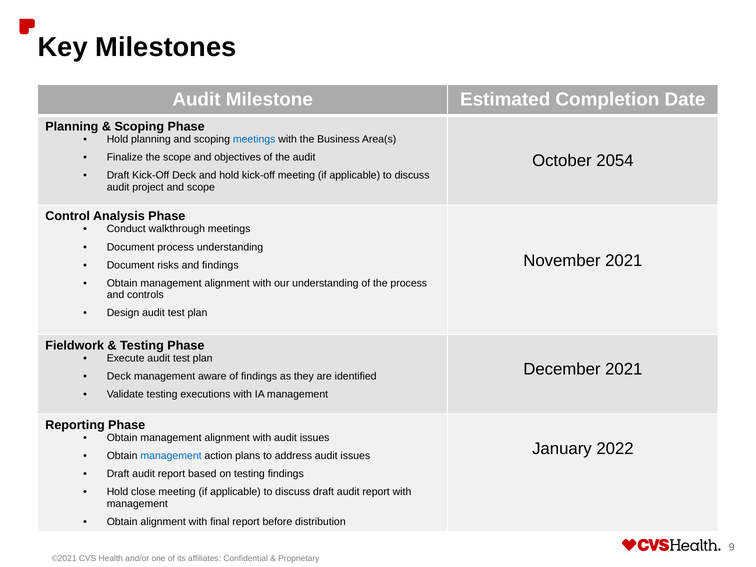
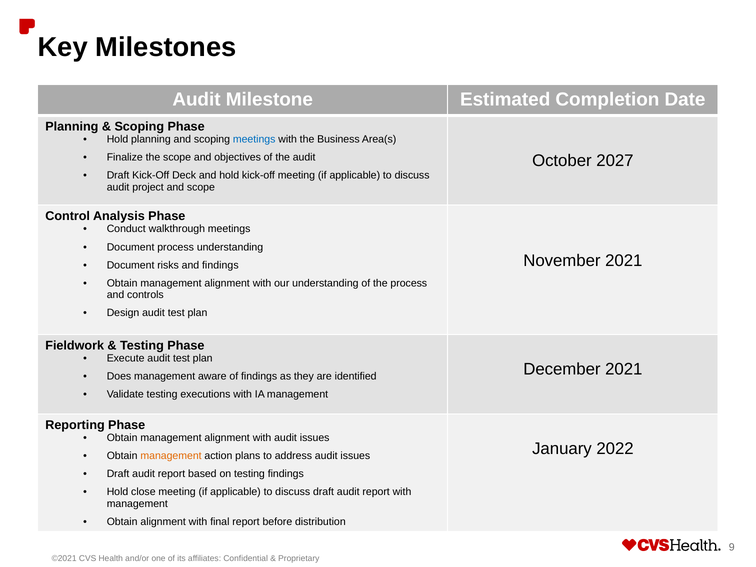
2054: 2054 -> 2027 (615, 161)
Deck: Deck -> Does (119, 376)
management colour: blue -> orange (171, 456)
